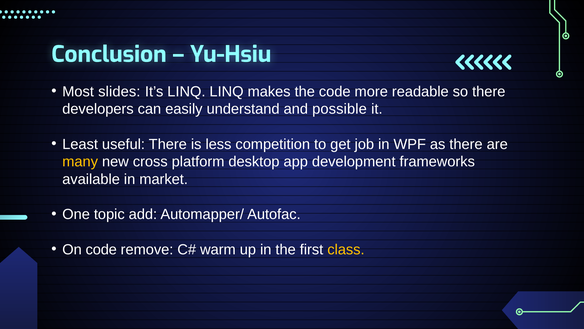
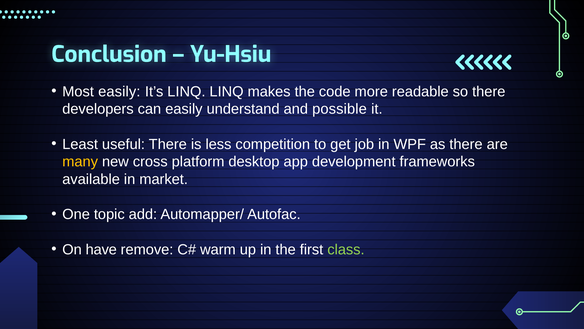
Most slides: slides -> easily (119, 91)
On code: code -> have (101, 249)
class colour: yellow -> light green (346, 249)
